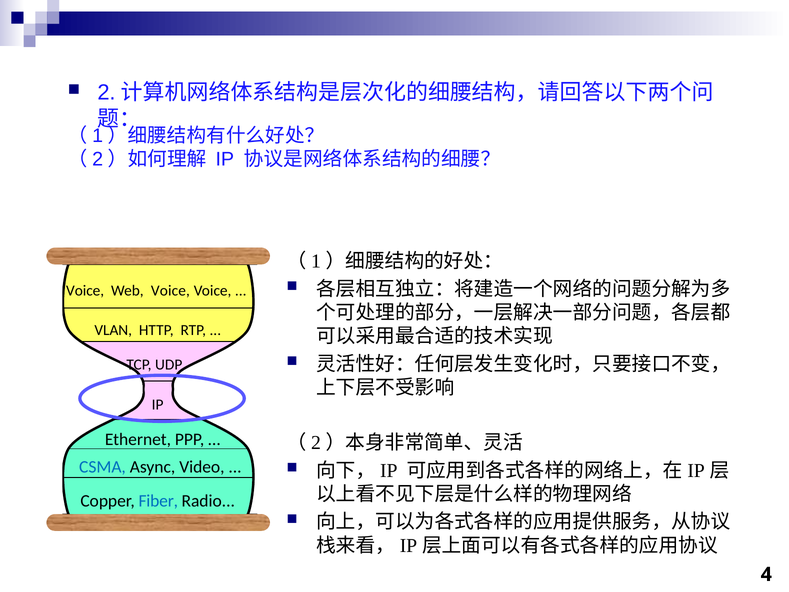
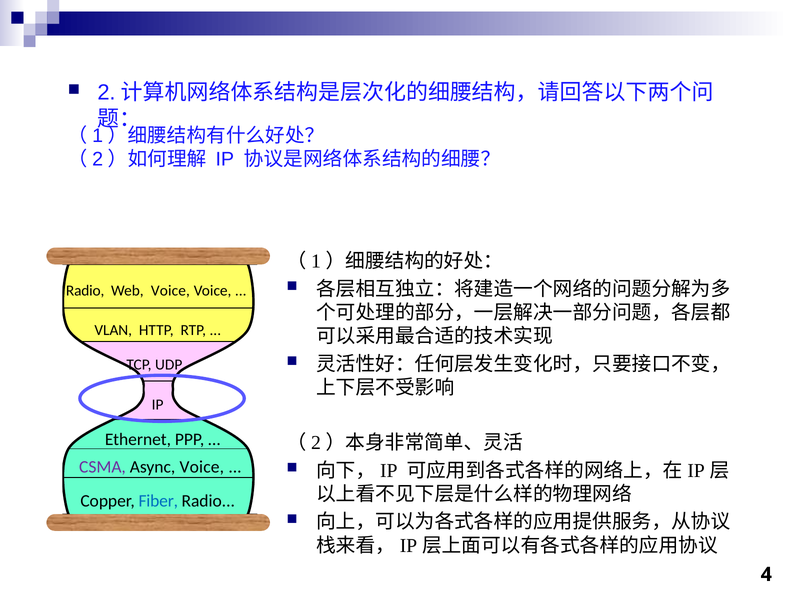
Voice: Voice -> Radio (85, 291)
CSMA colour: blue -> purple (102, 467)
Async Video: Video -> Voice (202, 467)
